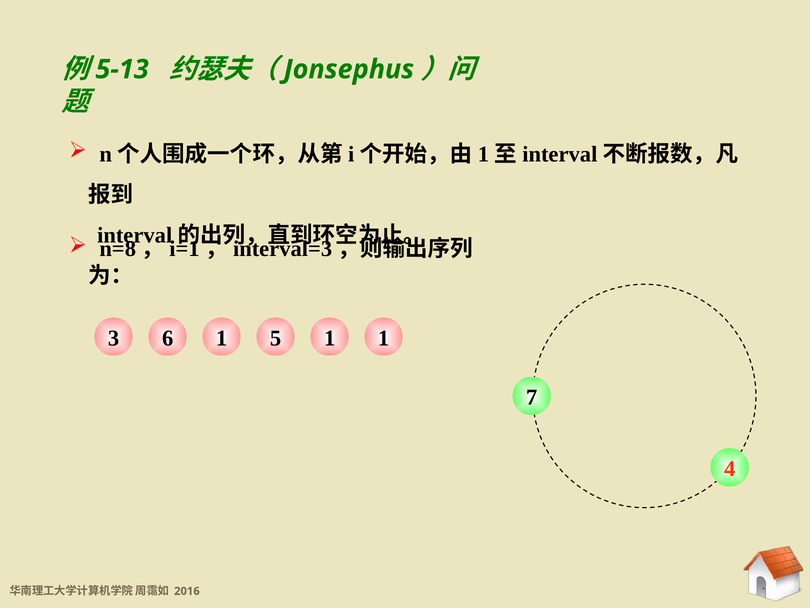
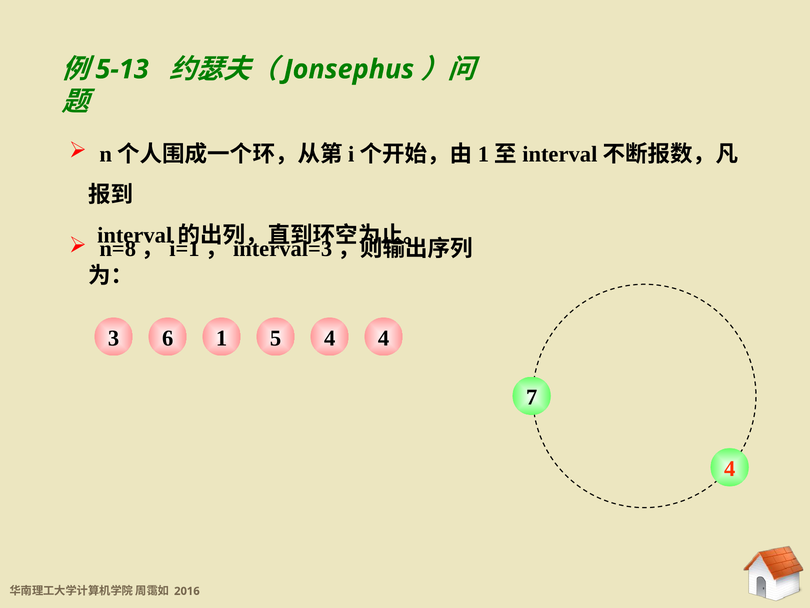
1: 1 -> 4 (330, 338)
6 1: 1 -> 4 (384, 338)
